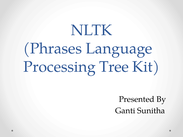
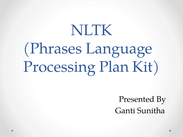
Tree: Tree -> Plan (114, 67)
